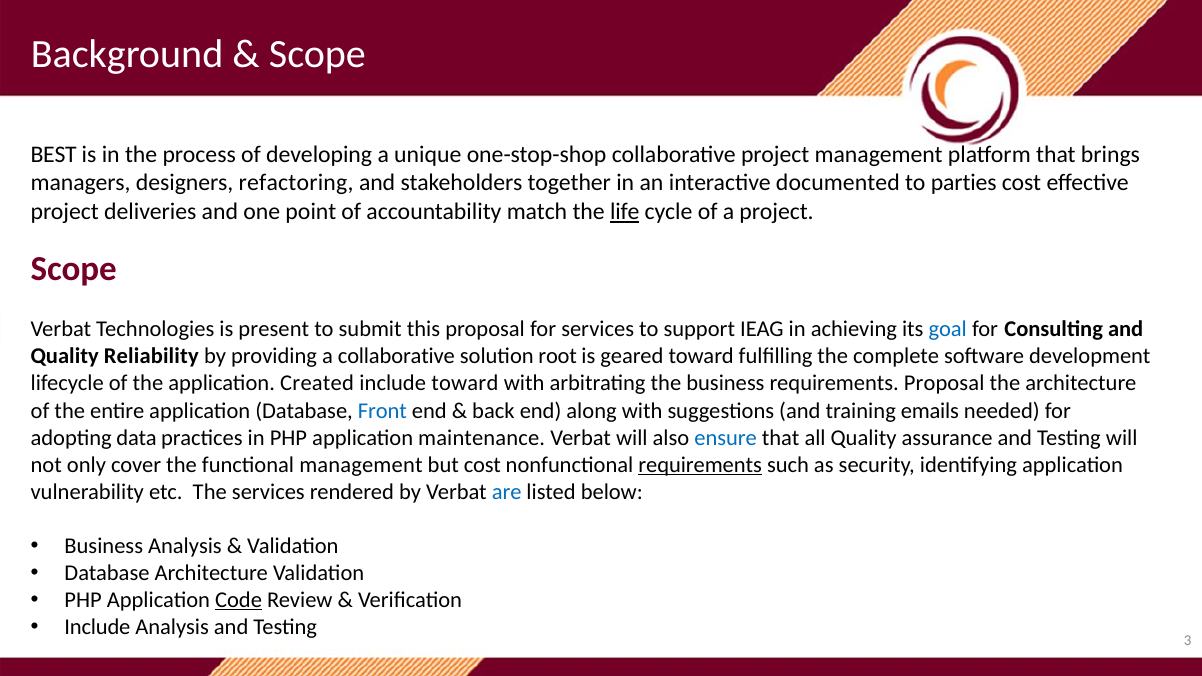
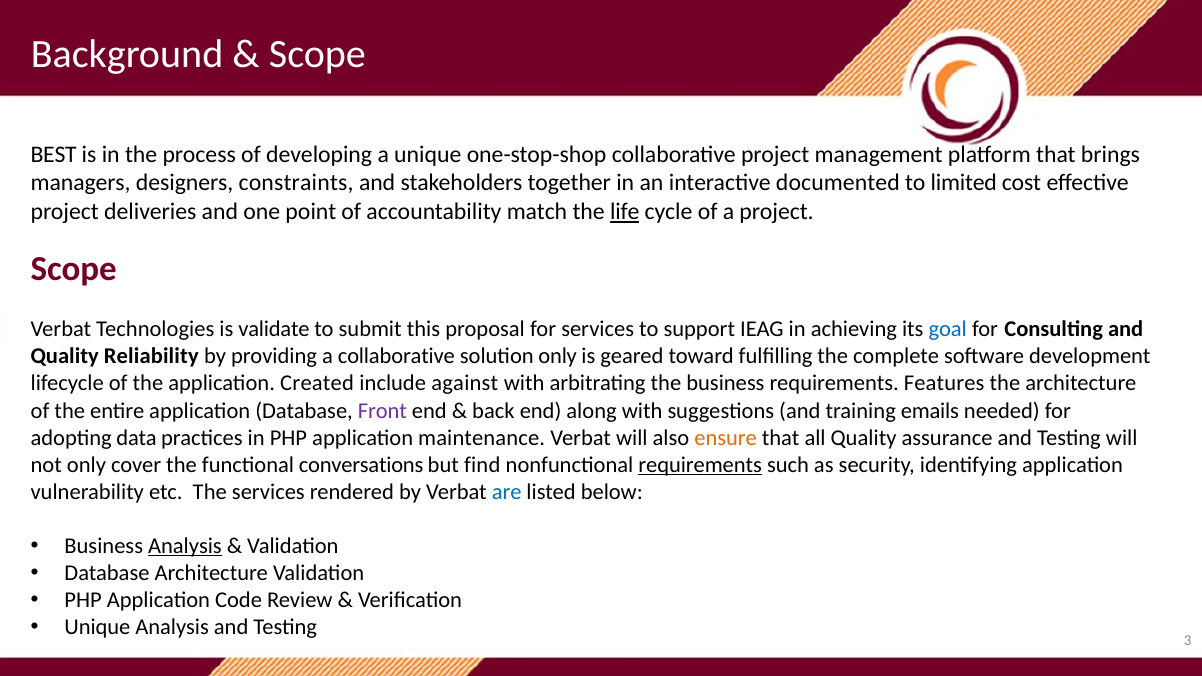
refactoring: refactoring -> constraints (296, 183)
parties: parties -> limited (964, 183)
present: present -> validate (274, 330)
solution root: root -> only (558, 357)
include toward: toward -> against (465, 384)
requirements Proposal: Proposal -> Features (944, 384)
Front colour: blue -> purple (382, 411)
ensure colour: blue -> orange (726, 438)
functional management: management -> conversations (361, 465)
but cost: cost -> find (482, 465)
Analysis underline: none -> present (185, 546)
Code underline: present -> none (239, 600)
Include: Include -> Unique (97, 627)
